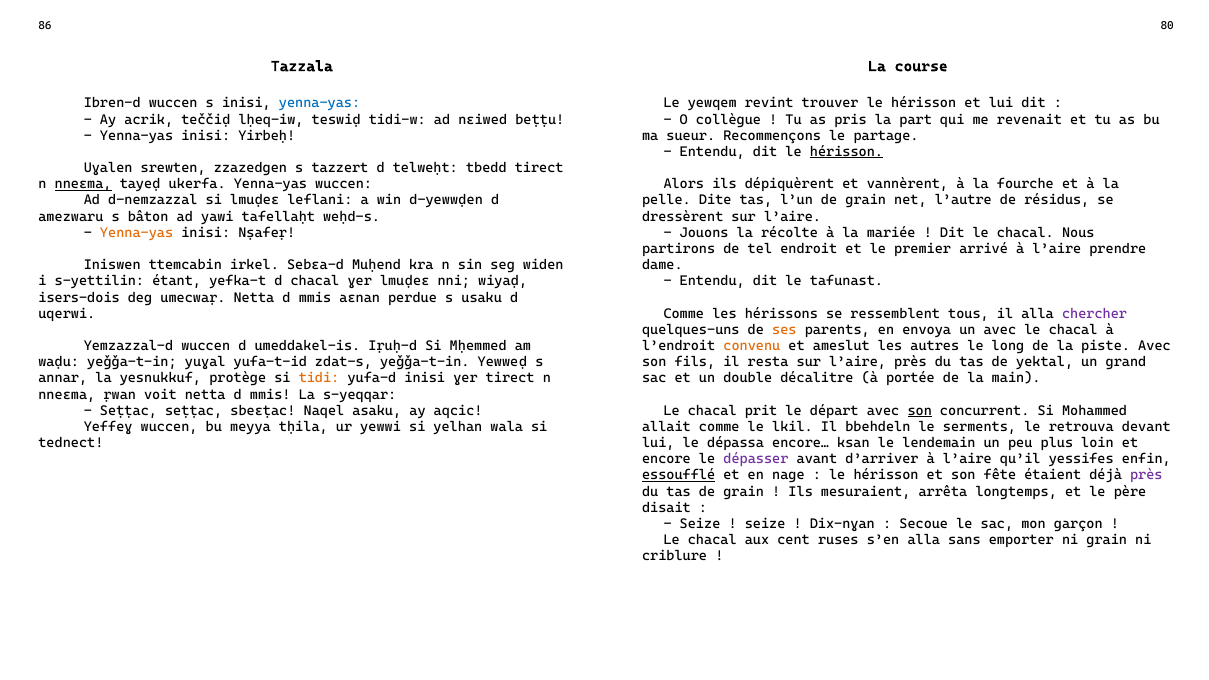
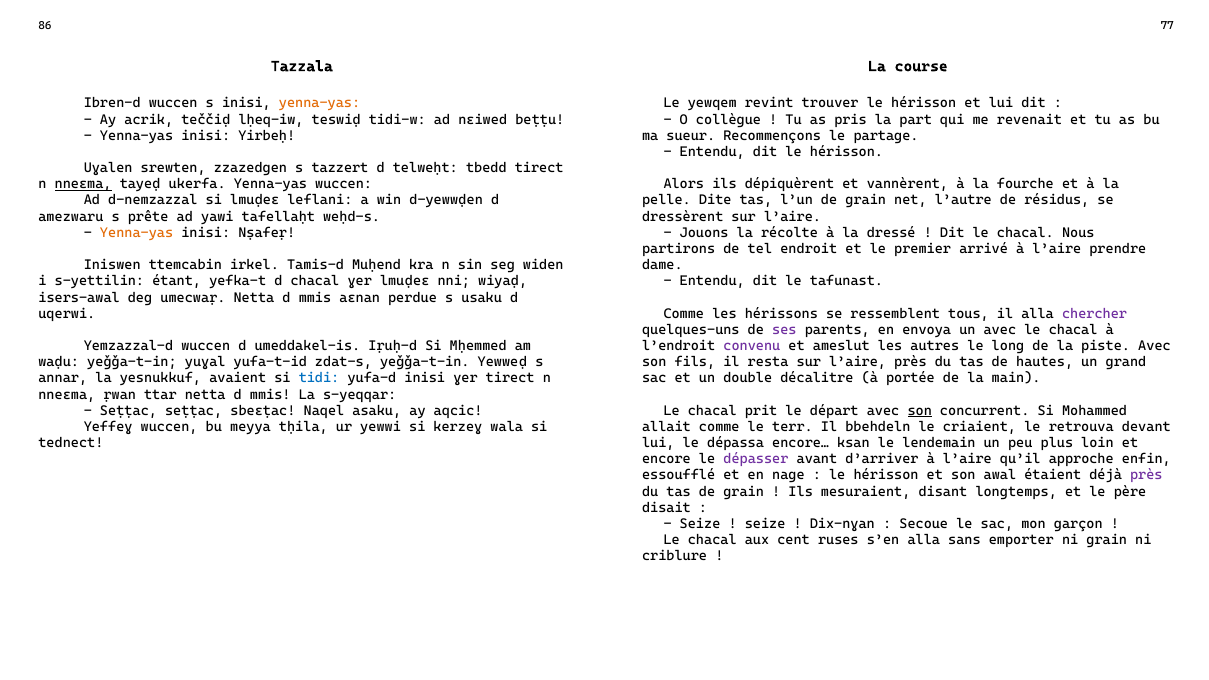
80: 80 -> 77 (1167, 26)
yenna-yas colour: blue -> orange (320, 103)
hérisson underline: present -> none (846, 152)
bâton: bâton -> prête (148, 217)
mariée: mariée -> dressé (891, 233)
Sebɛa-d: Sebɛa-d -> Tamis-d (316, 265)
isers-dois: isers-dois -> isers-awal (79, 297)
ses colour: orange -> purple (784, 330)
convenu colour: orange -> purple (752, 346)
yektal: yektal -> hautes (1045, 362)
protège: protège -> avaient (238, 378)
tidi colour: orange -> blue (319, 378)
voit: voit -> ttar (160, 395)
yelhan: yelhan -> kerzeɣ (458, 427)
lkil: lkil -> terr (792, 427)
serments: serments -> criaient (980, 427)
yessifes: yessifes -> approche (1081, 459)
essoufflé underline: present -> none (679, 475)
fête: fête -> awal (1000, 475)
arrêta: arrêta -> disant (943, 492)
